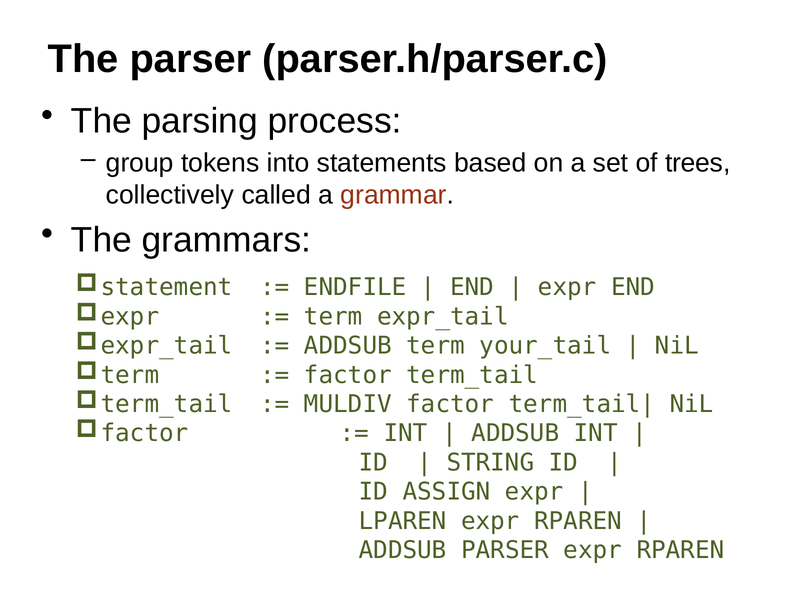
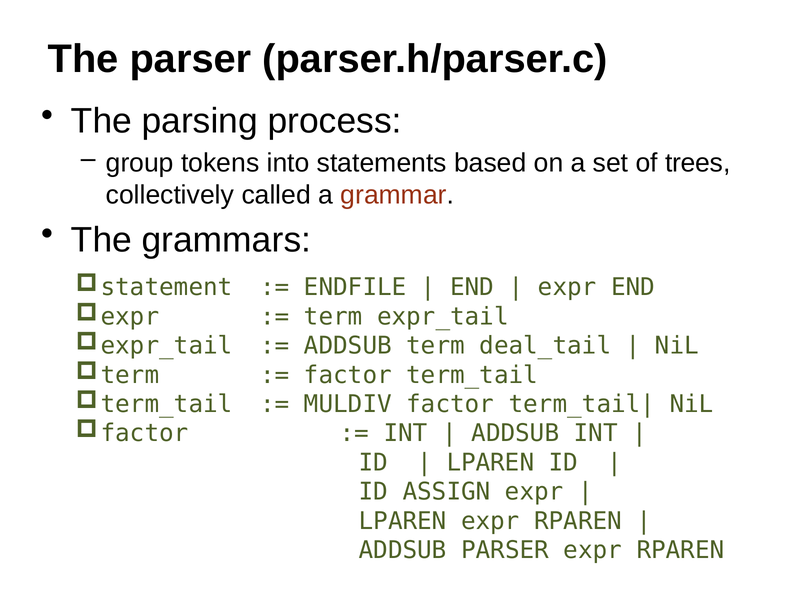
your_tail: your_tail -> deal_tail (545, 346)
STRING: STRING -> LPAREN (490, 462)
